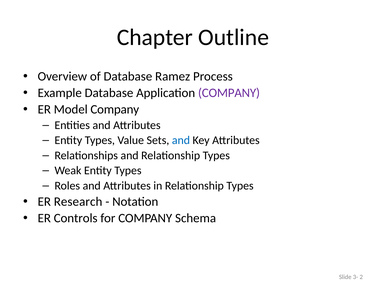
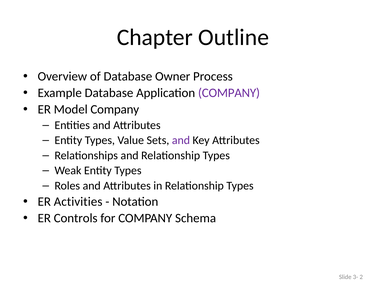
Ramez: Ramez -> Owner (173, 76)
and colour: blue -> purple (181, 140)
Research: Research -> Activities (78, 201)
